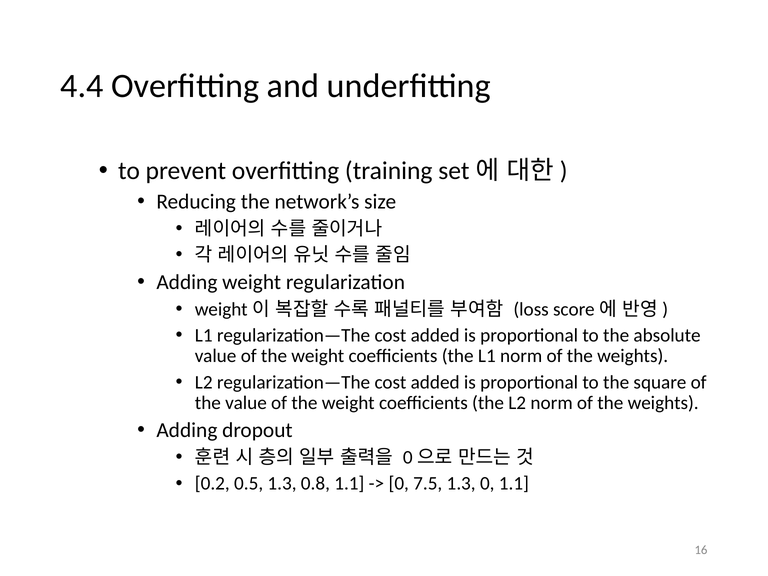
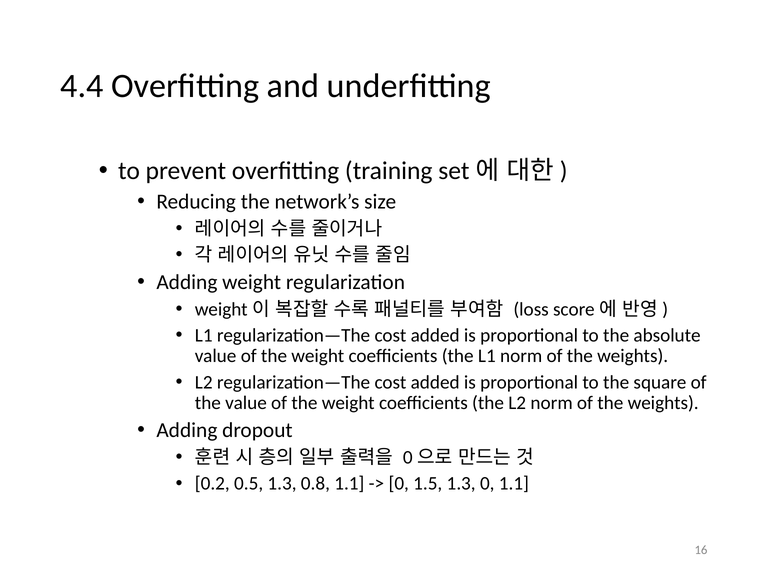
7.5: 7.5 -> 1.5 (428, 483)
